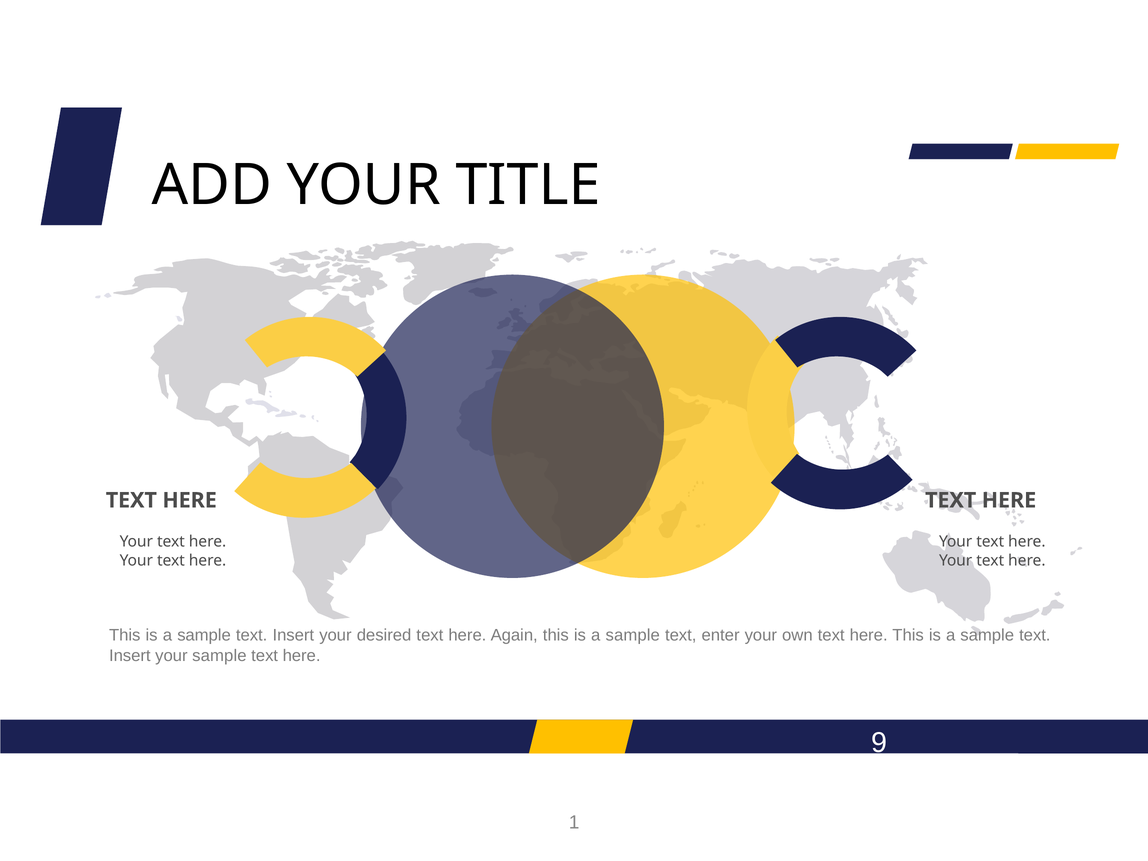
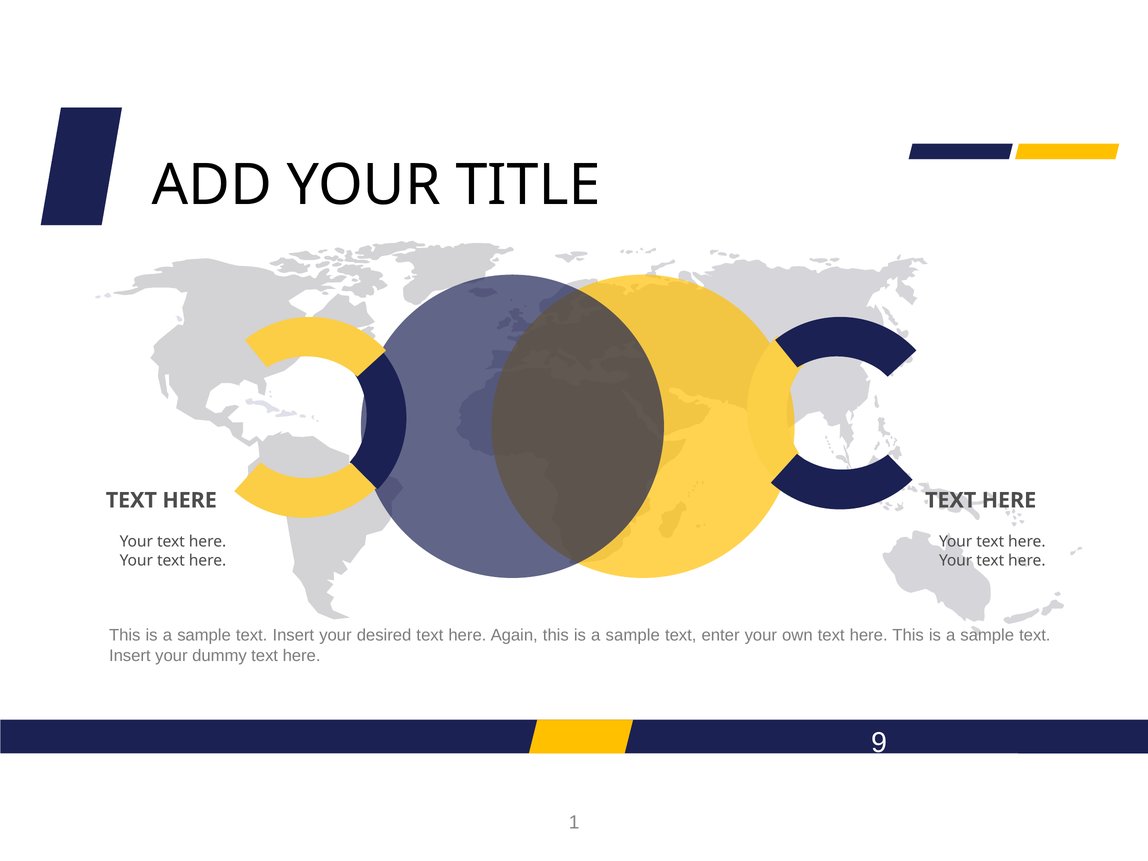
your sample: sample -> dummy (219, 655)
